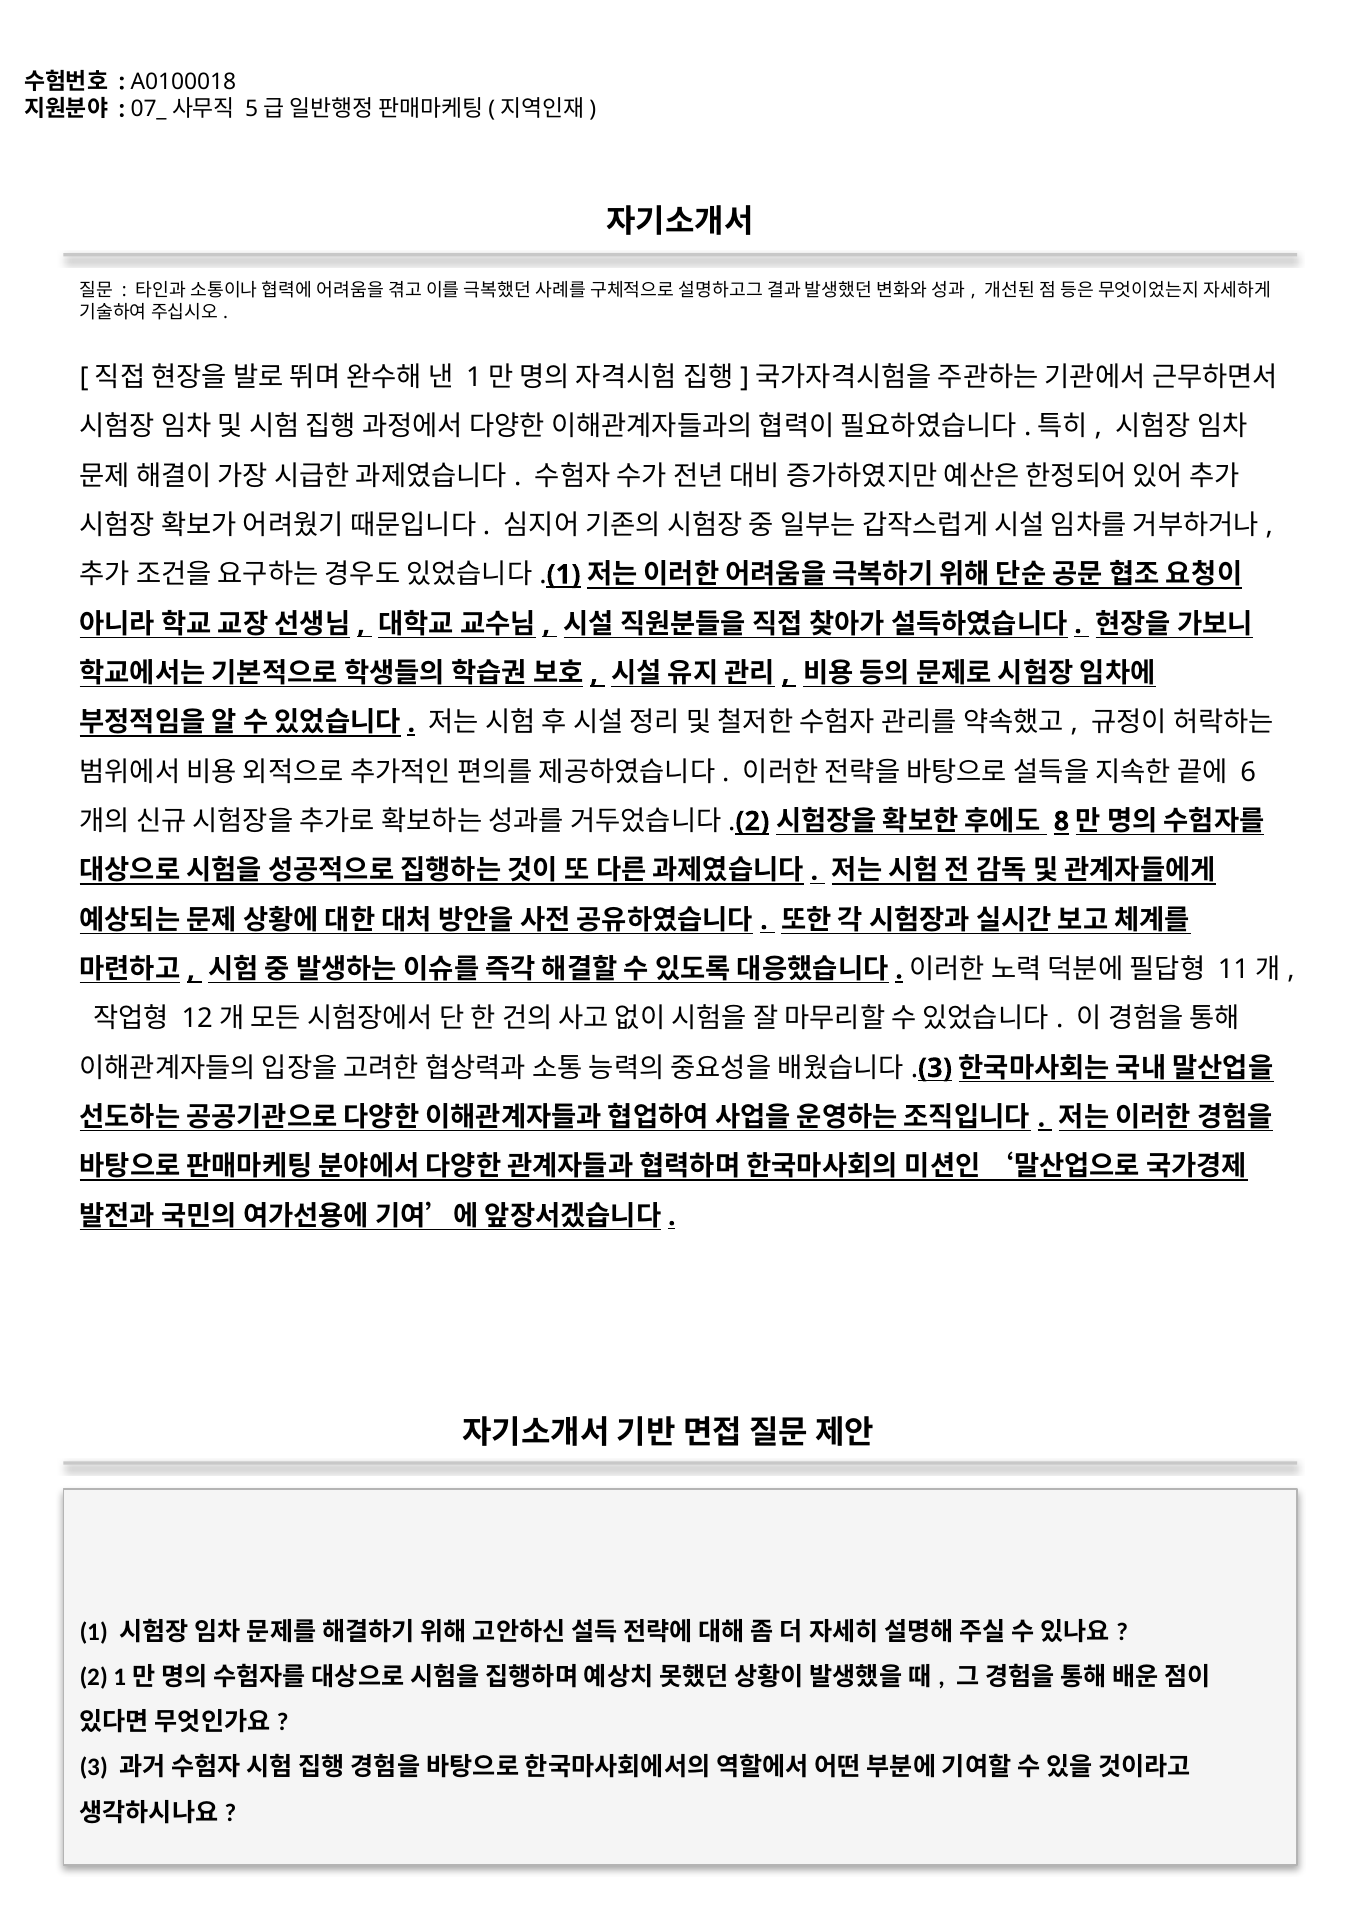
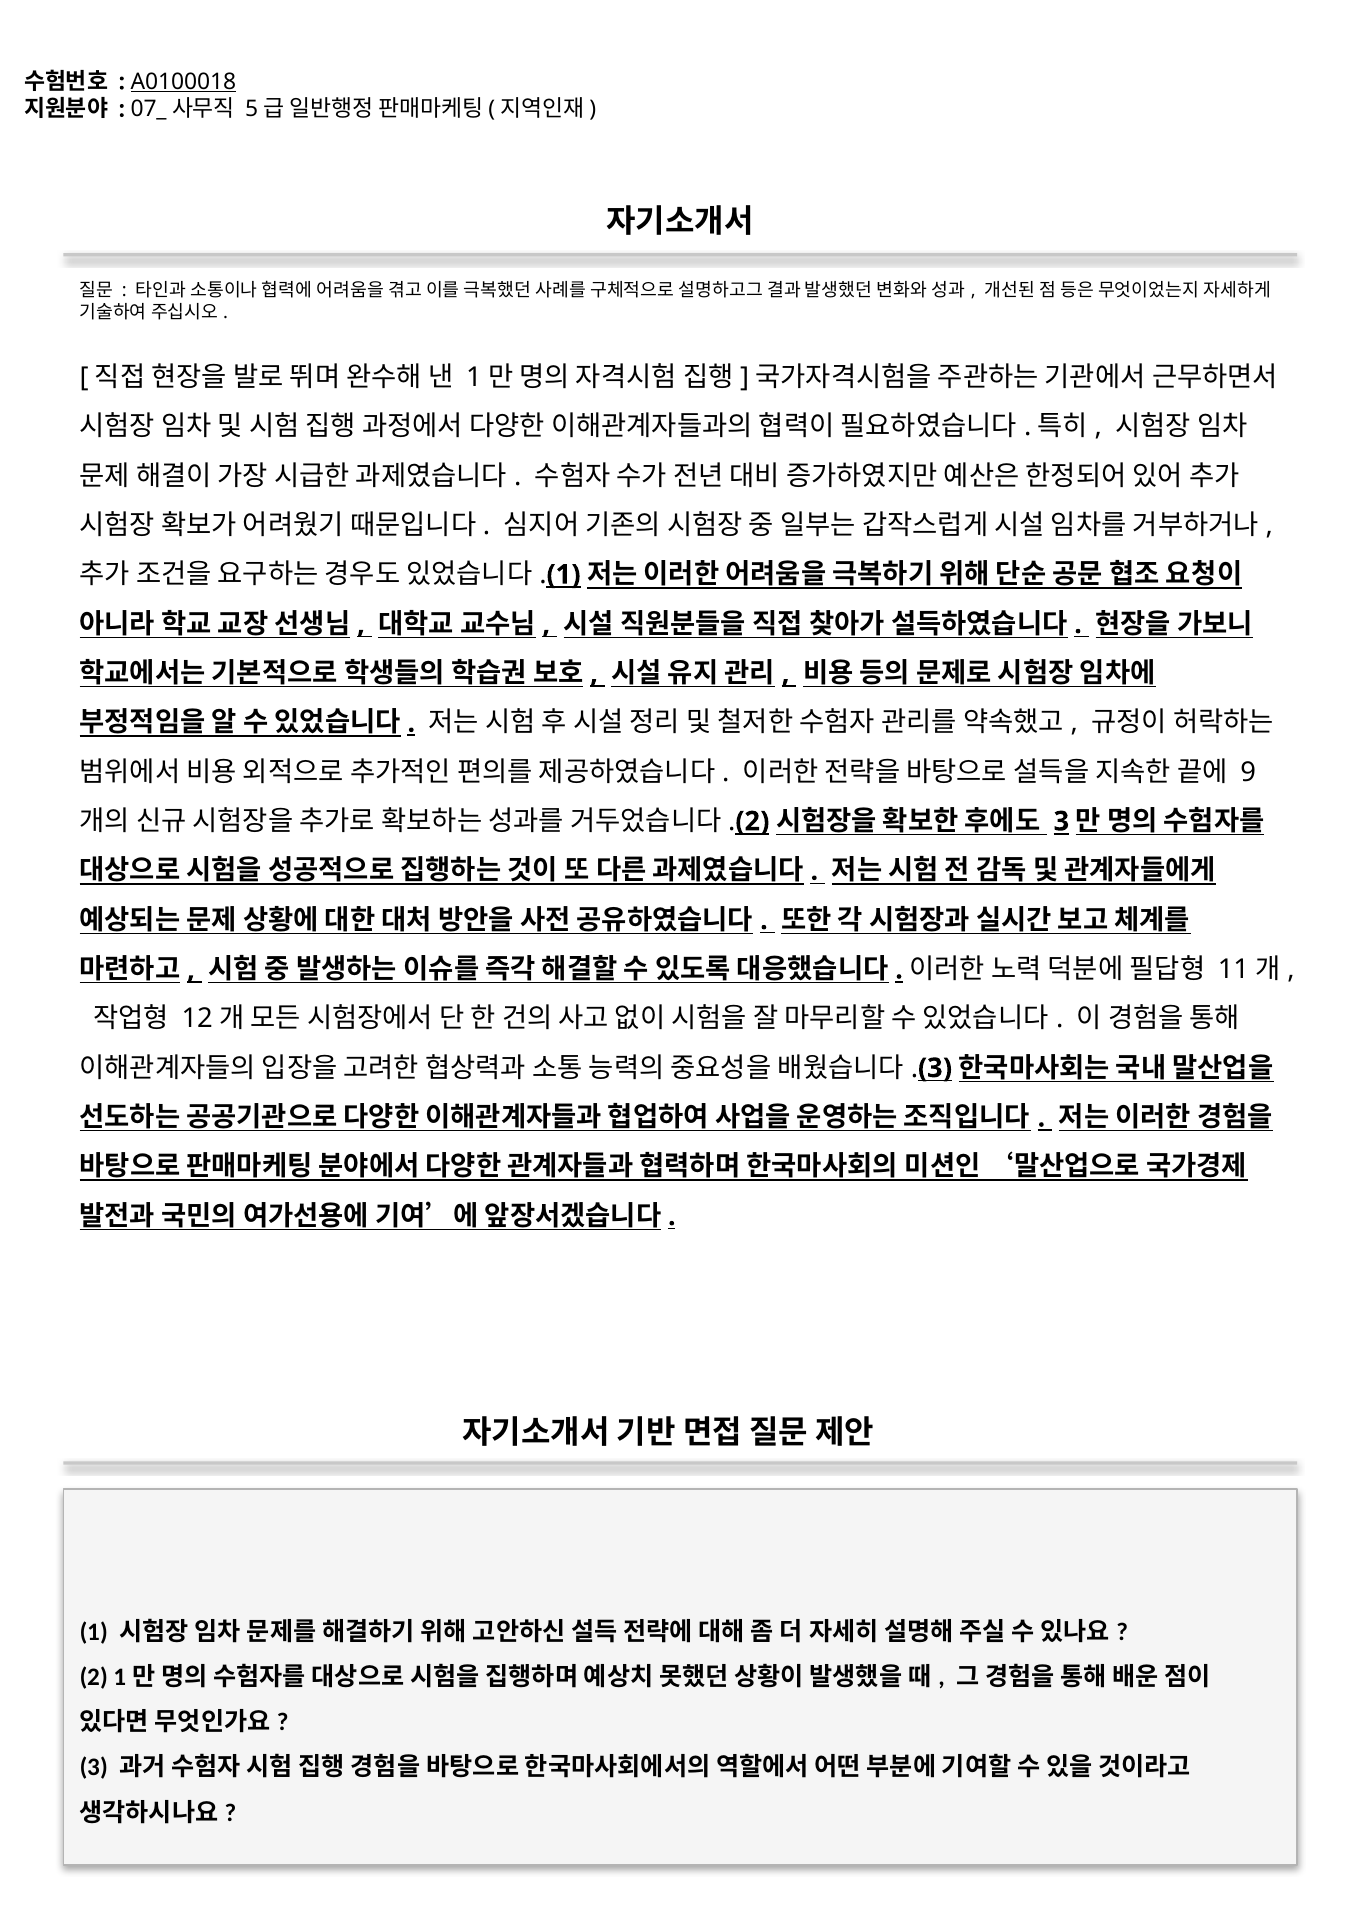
A0100018 underline: none -> present (183, 82)
6: 6 -> 9 (1248, 772)
8: 8 -> 3 (1061, 822)
